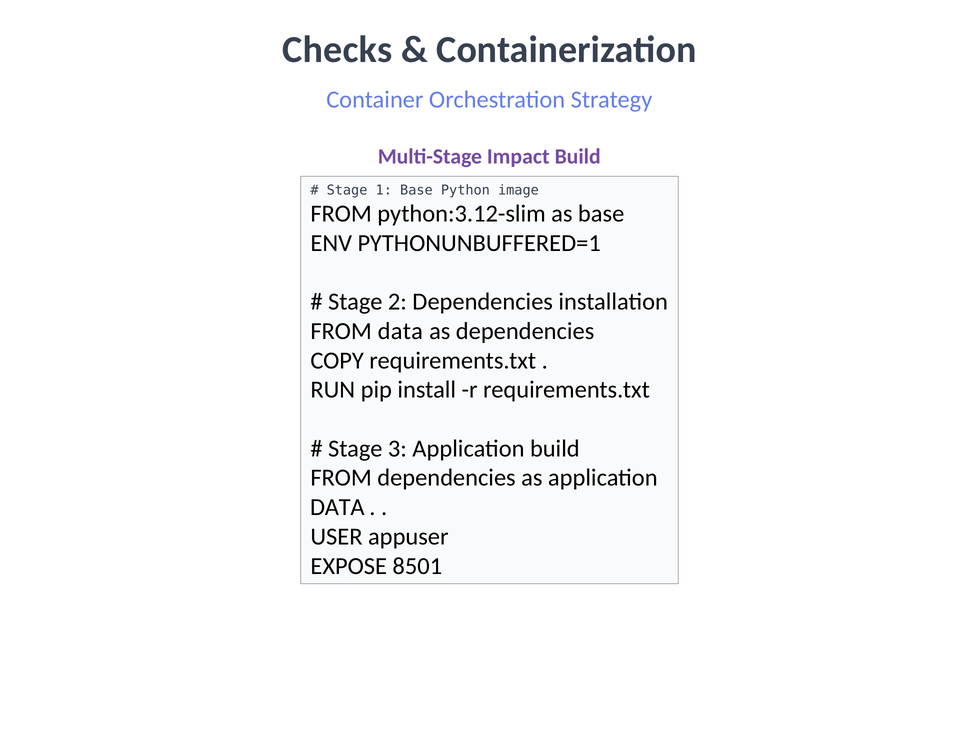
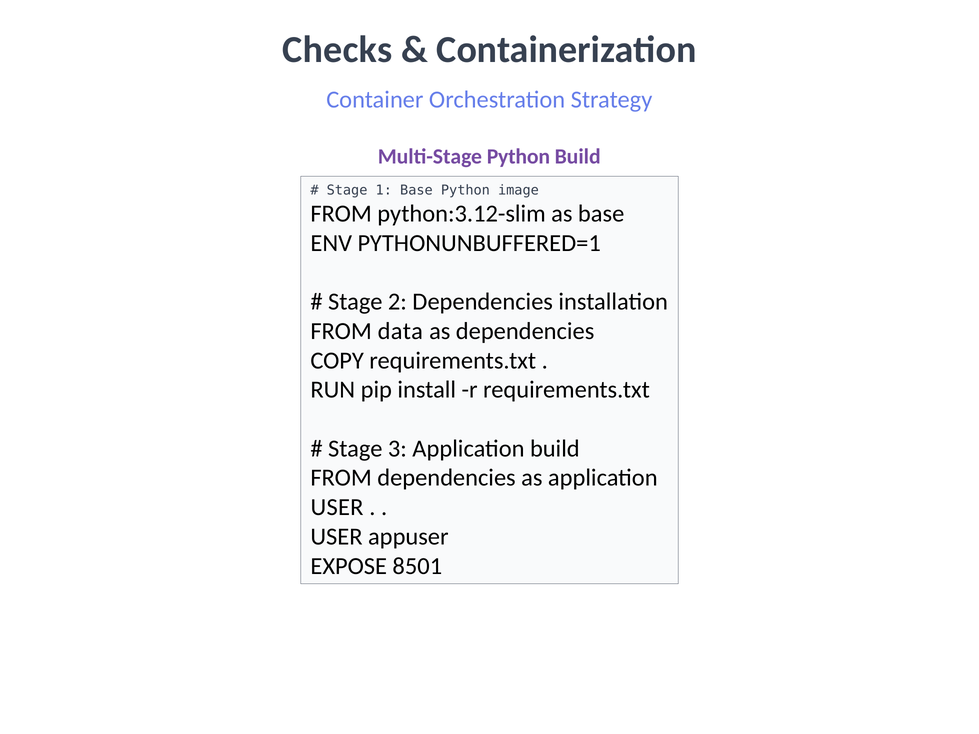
Multi-Stage Impact: Impact -> Python (518, 156)
DATA: DATA -> USER (337, 507)
